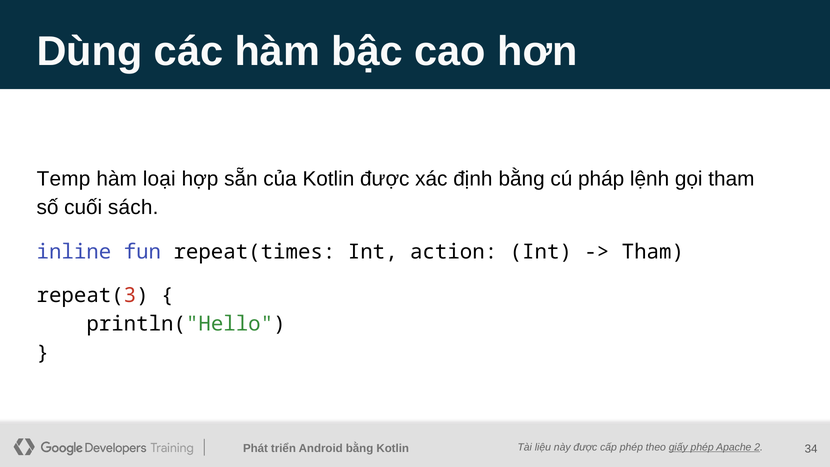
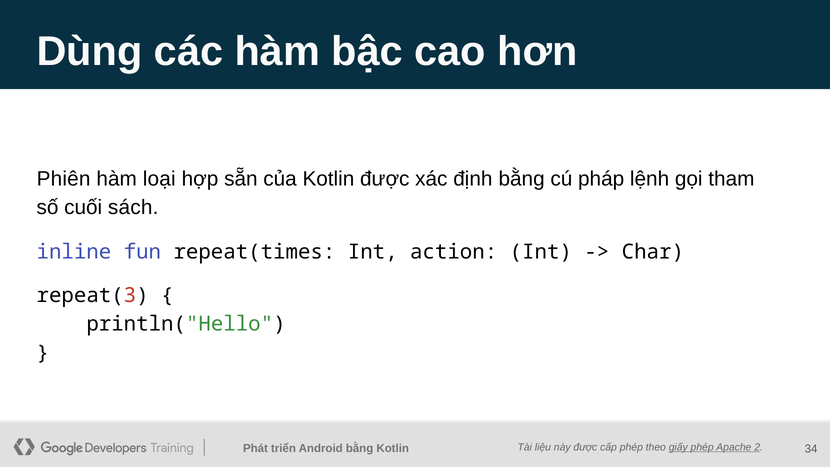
Temp: Temp -> Phiên (64, 179)
Tham: Tham -> Char (653, 252)
